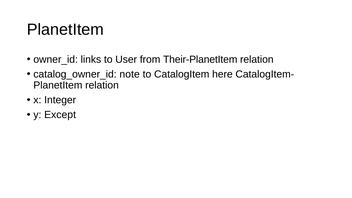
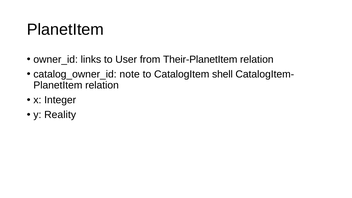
here: here -> shell (222, 74)
Except: Except -> Reality (60, 115)
